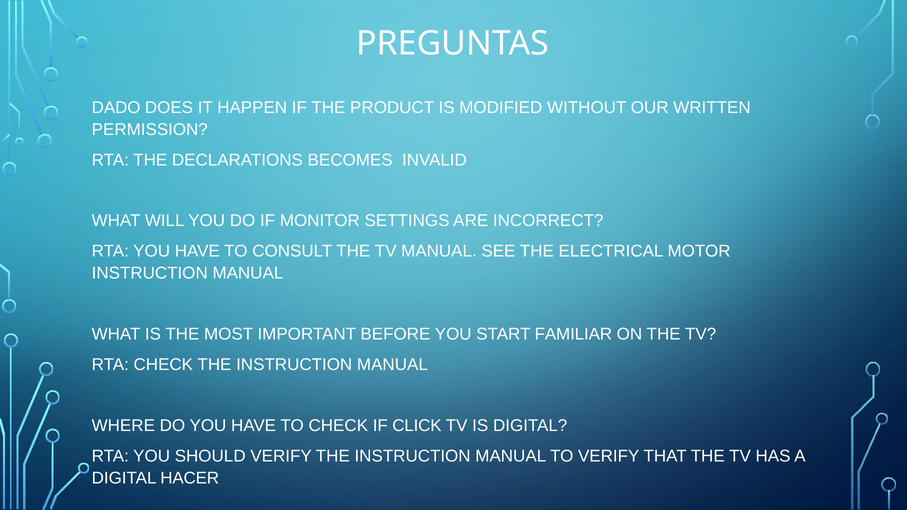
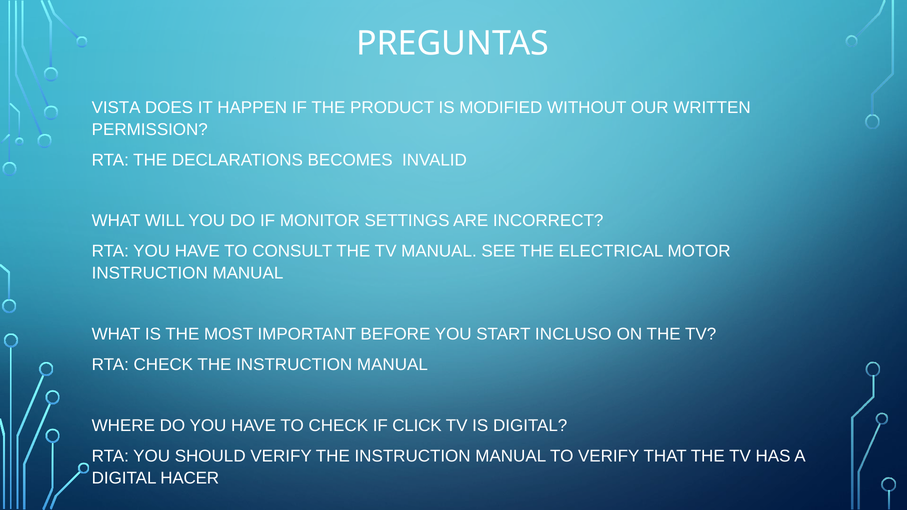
DADO: DADO -> VISTA (116, 107)
FAMILIAR: FAMILIAR -> INCLUSO (573, 334)
